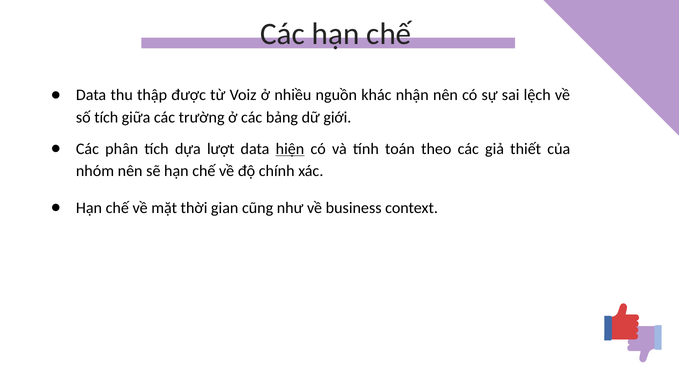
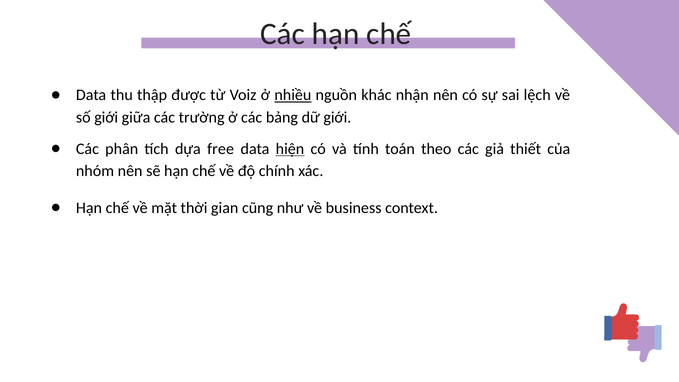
nhiều underline: none -> present (293, 95)
số tích: tích -> giới (106, 117)
lượt: lượt -> free (221, 149)
